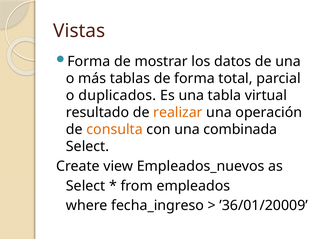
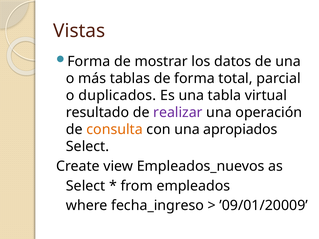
realizar colour: orange -> purple (178, 113)
combinada: combinada -> apropiados (240, 130)
’36/01/20009: ’36/01/20009 -> ’09/01/20009 (264, 206)
